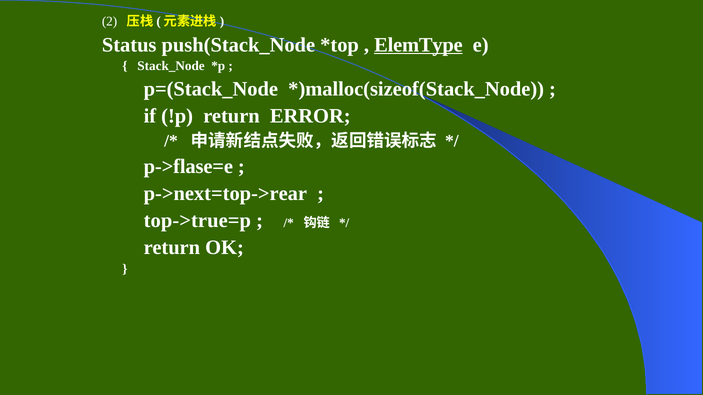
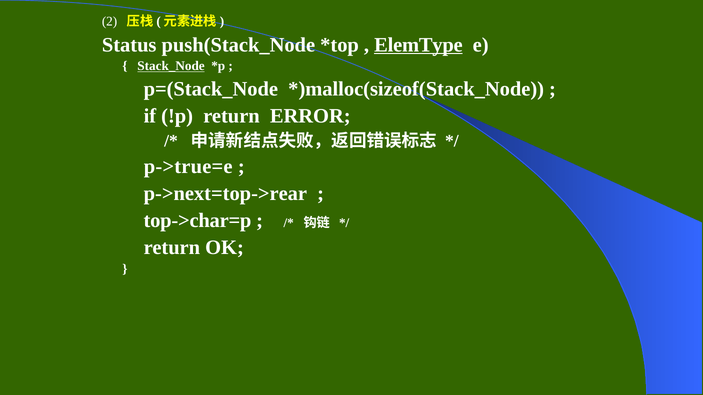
Stack_Node underline: none -> present (171, 66)
p->flase=e: p->flase=e -> p->true=e (188, 167)
top->true=p: top->true=p -> top->char=p (197, 221)
